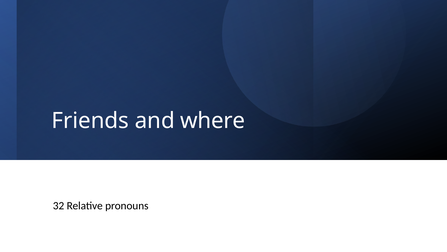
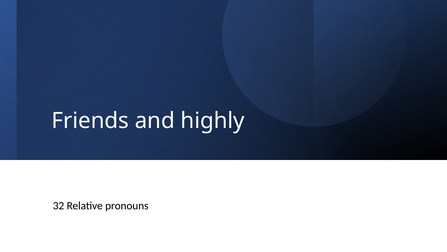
where: where -> highly (213, 120)
